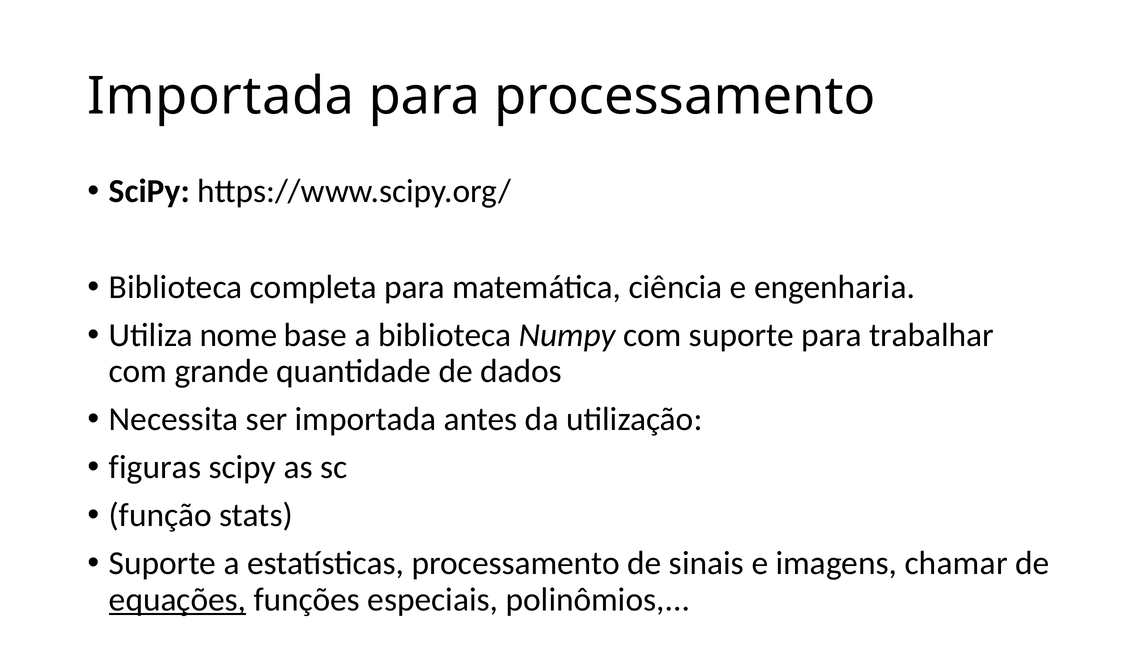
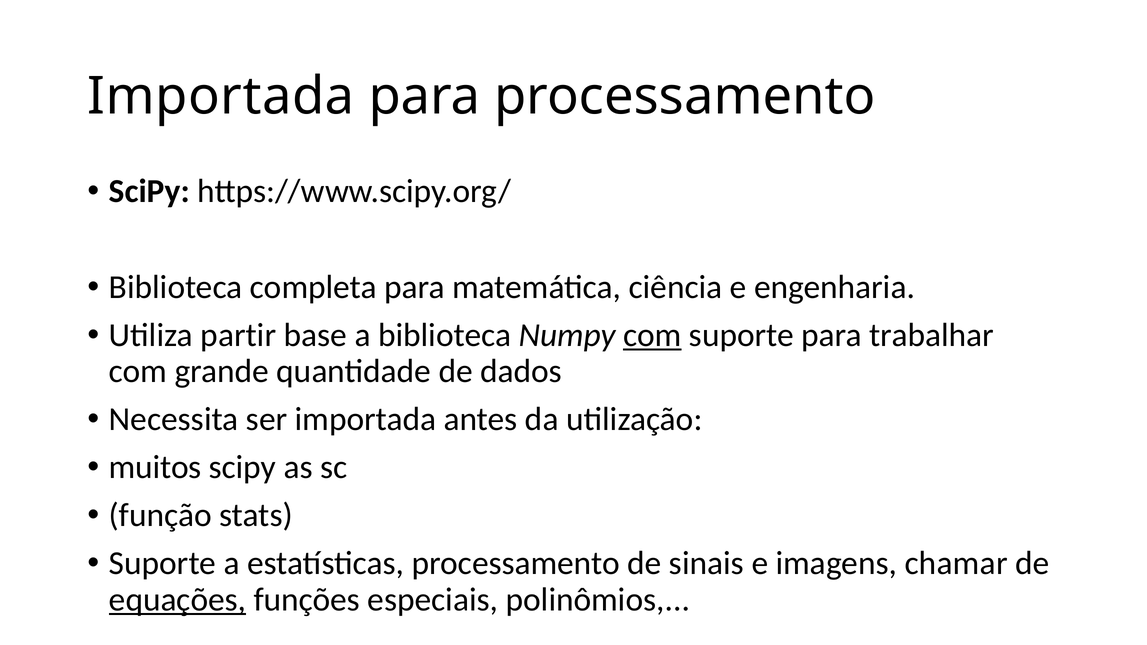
nome: nome -> partir (238, 335)
com underline: none -> present (652, 335)
figuras: figuras -> muitos (155, 468)
